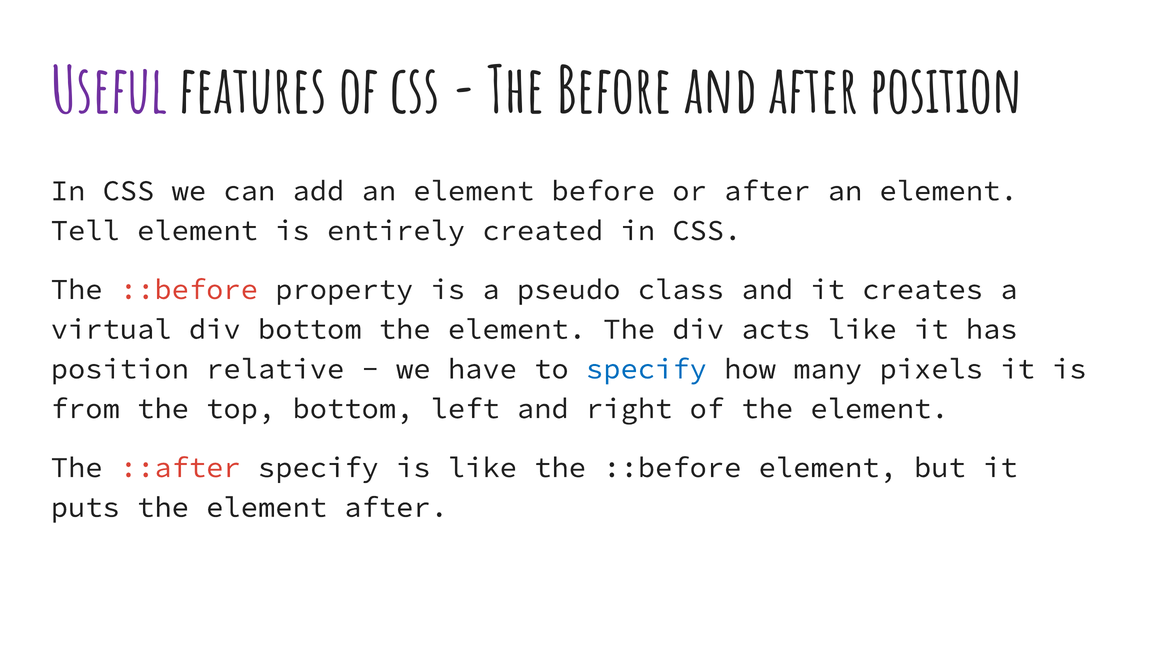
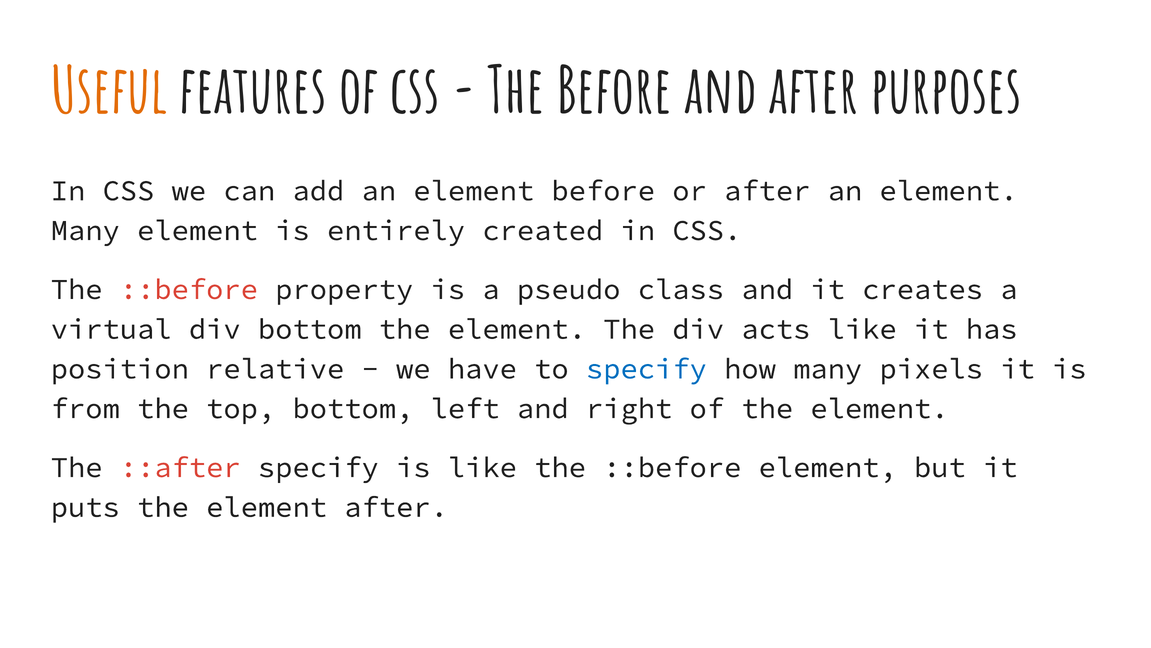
Useful colour: purple -> orange (109, 92)
after position: position -> purposes (946, 92)
Tell: Tell -> Many (85, 230)
